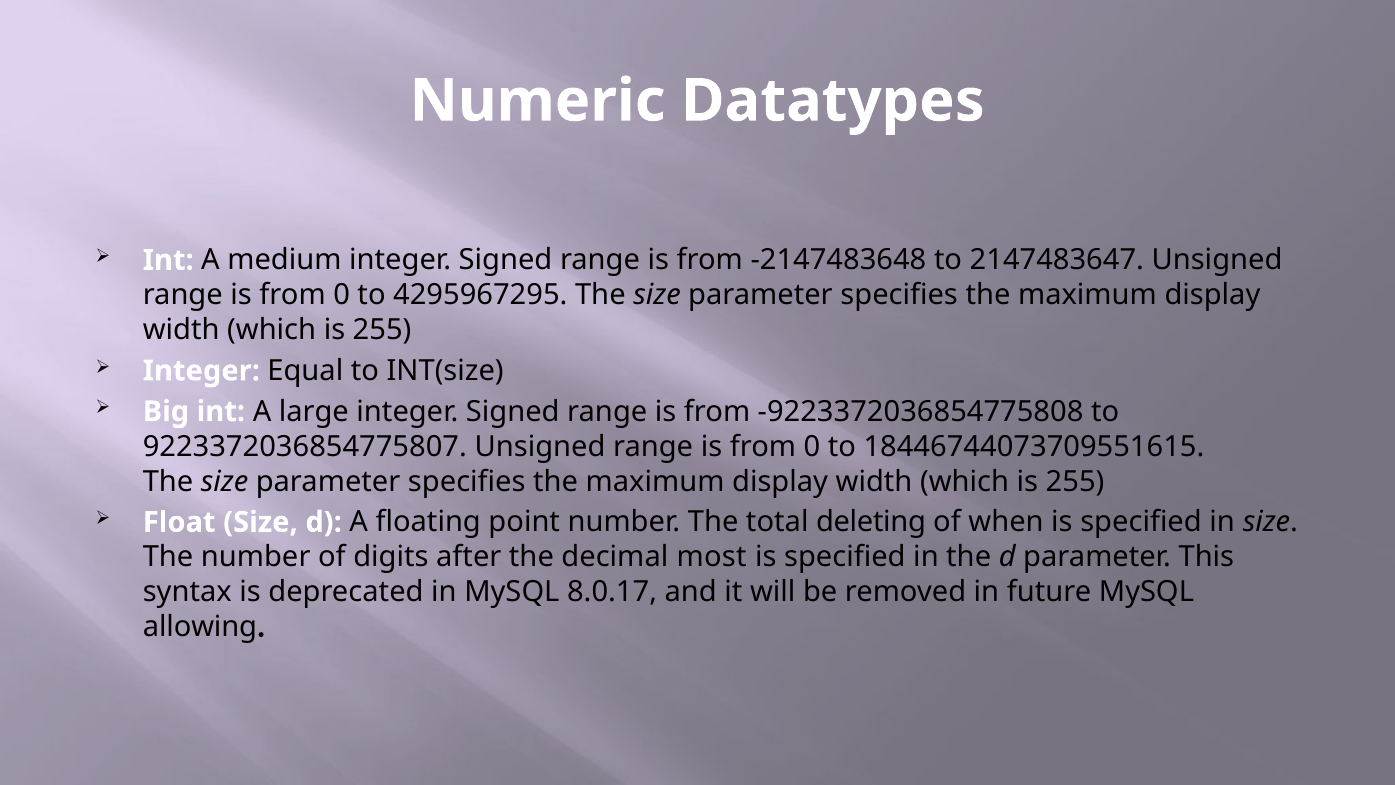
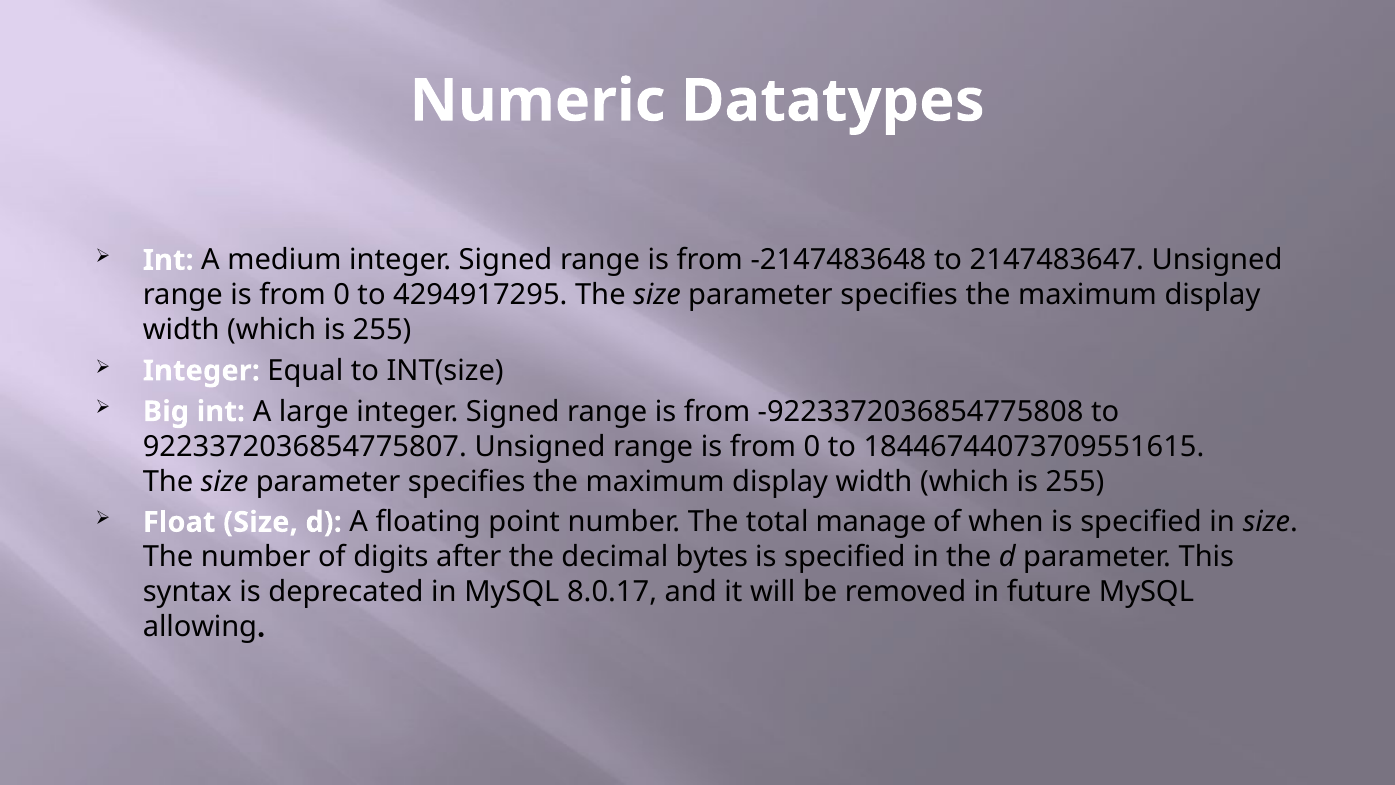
4295967295: 4295967295 -> 4294917295 (480, 295)
deleting: deleting -> manage (871, 522)
most: most -> bytes (712, 557)
